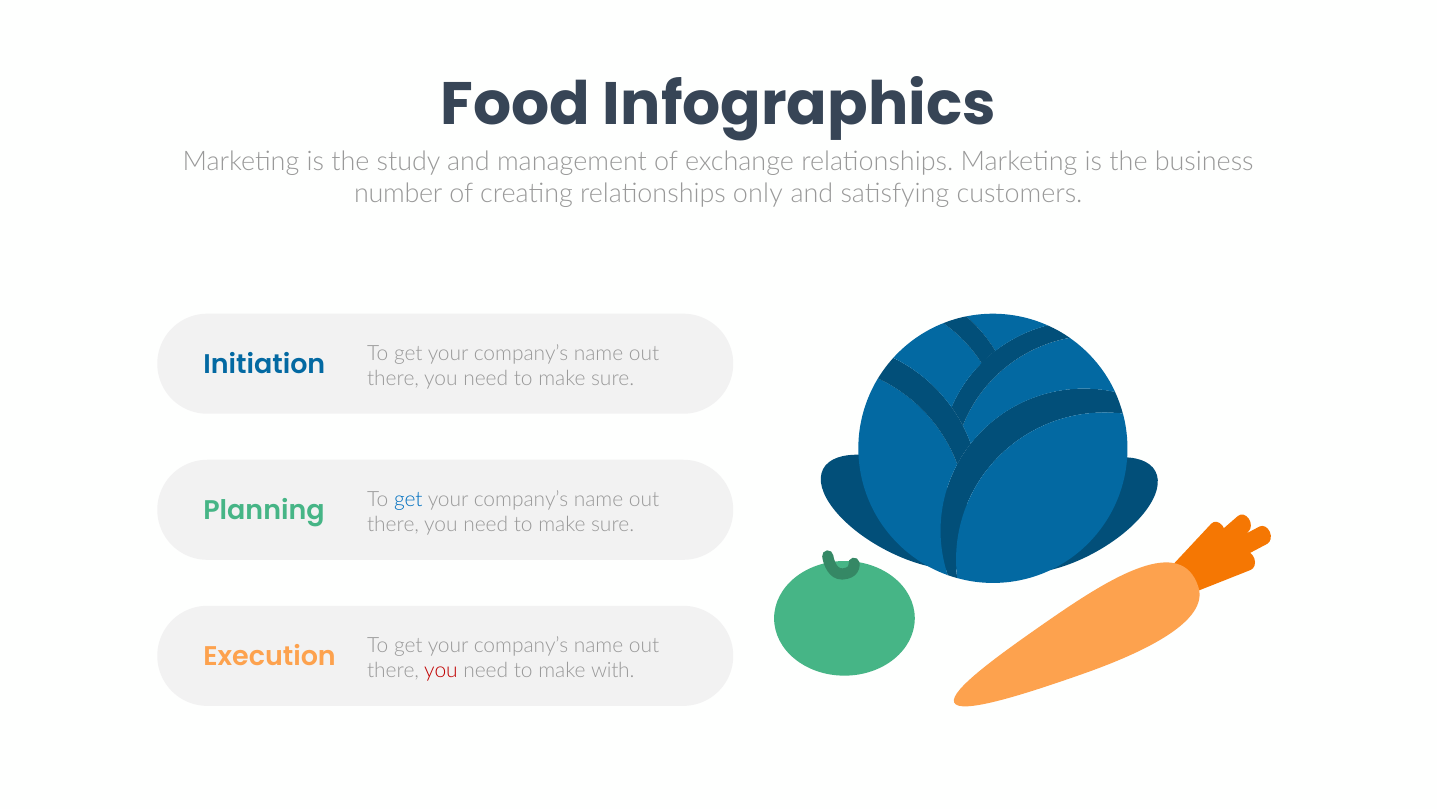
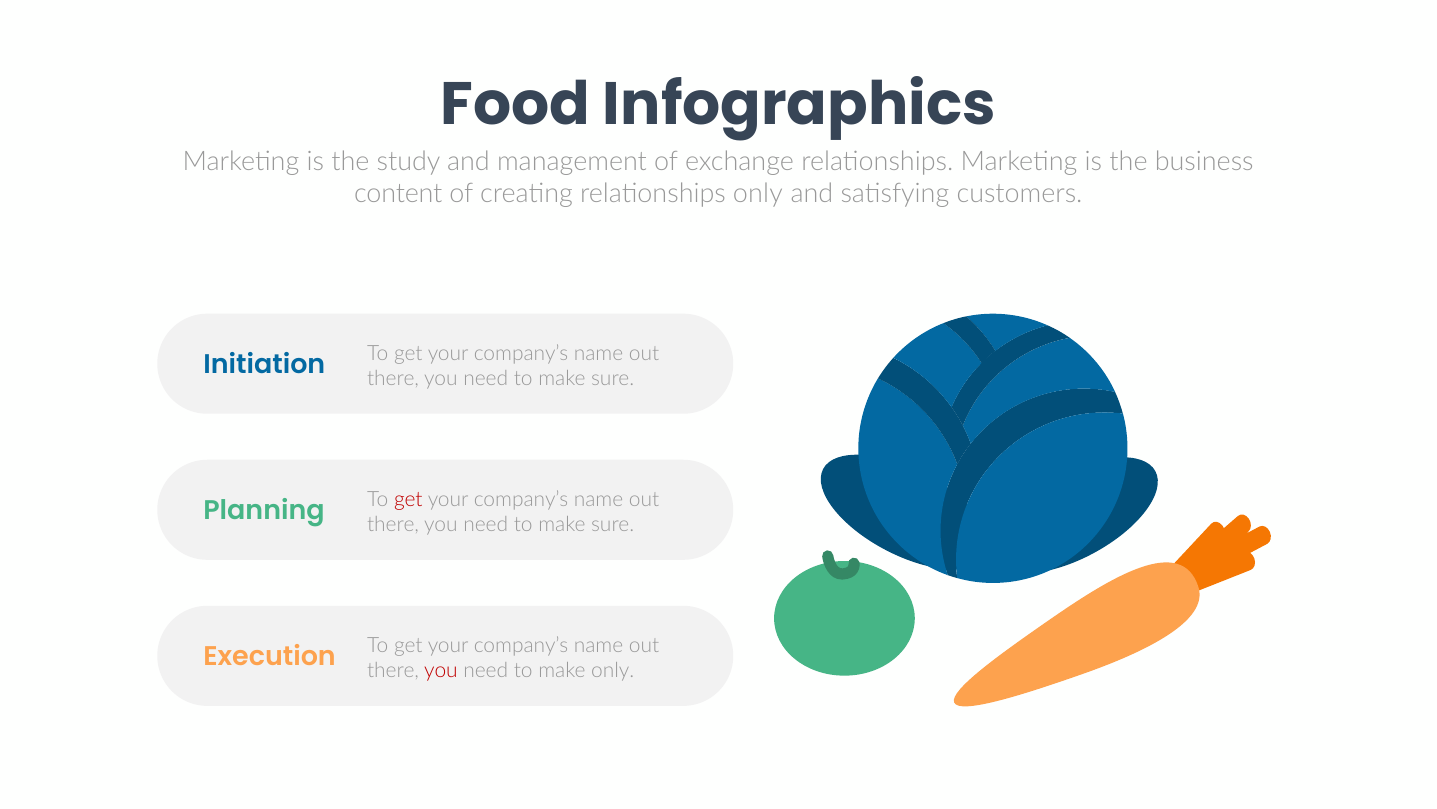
number: number -> content (398, 194)
get colour: blue -> red (408, 499)
make with: with -> only (613, 670)
